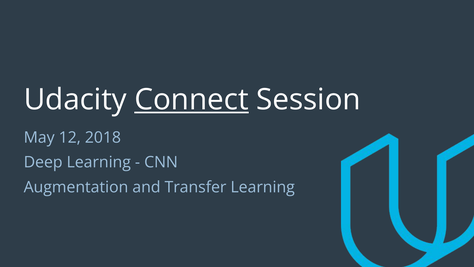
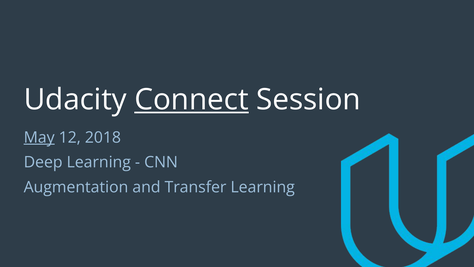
May underline: none -> present (39, 137)
